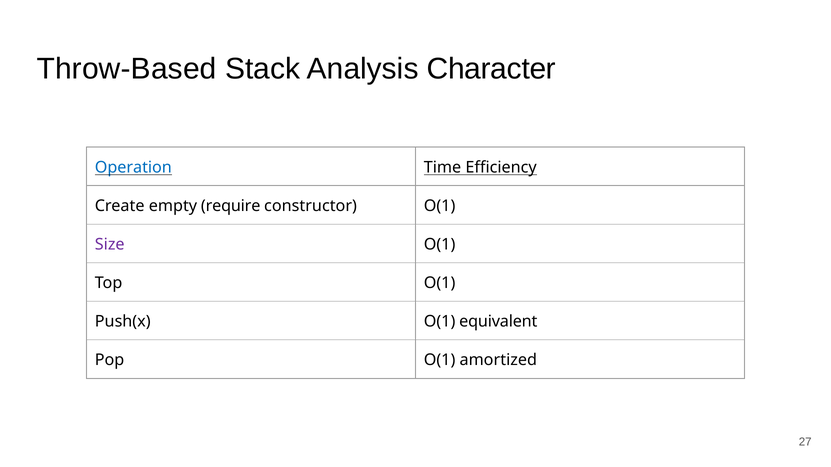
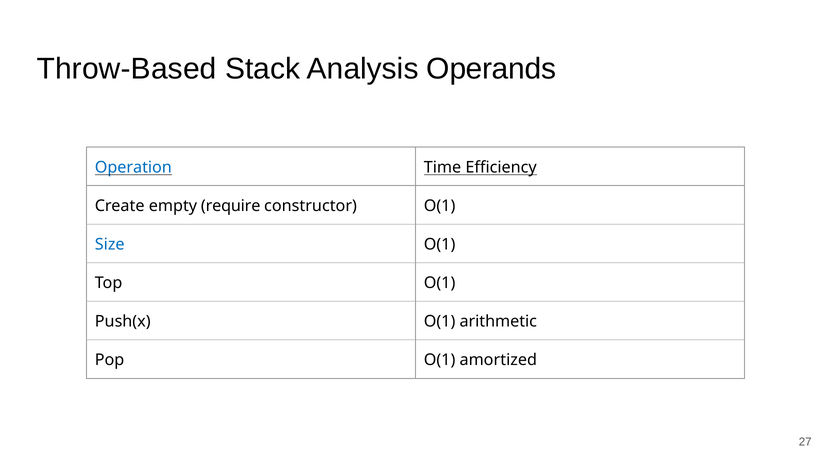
Character: Character -> Operands (491, 69)
Size colour: purple -> blue (110, 245)
equivalent: equivalent -> arithmetic (498, 322)
